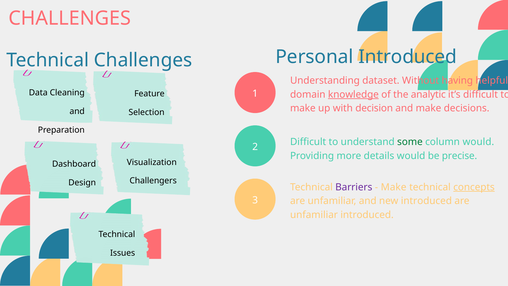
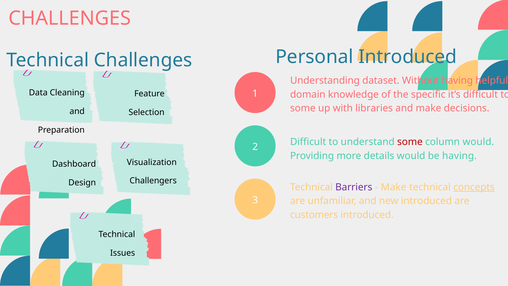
knowledge underline: present -> none (353, 94)
analytic: analytic -> specific (428, 94)
make: make -> some (303, 108)
decision: decision -> libraries (374, 108)
some colour: green -> red (410, 142)
be precise: precise -> having (459, 156)
unfamiliar: unfamiliar -> customers (314, 215)
